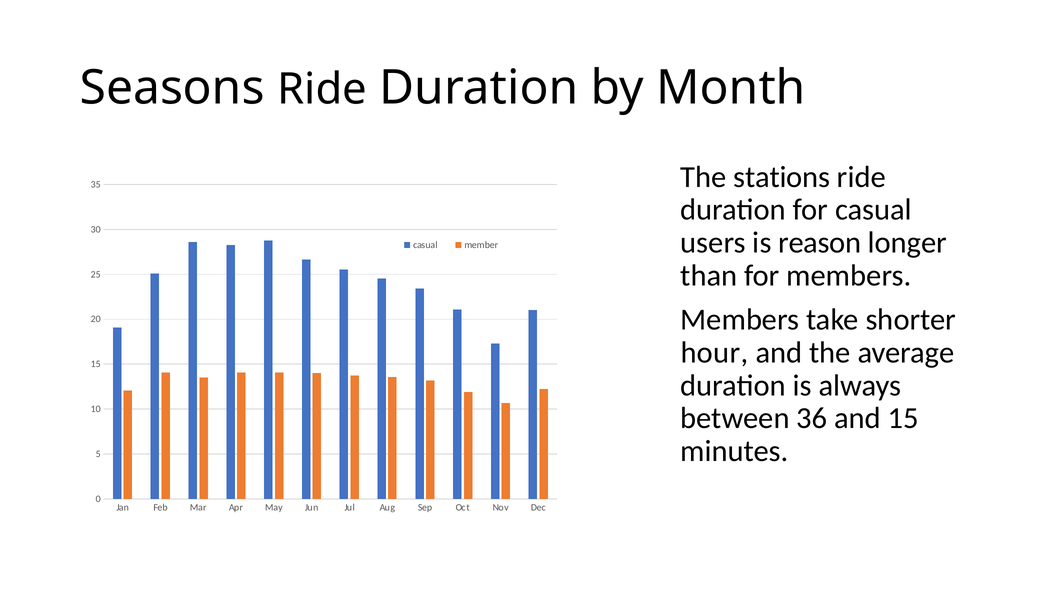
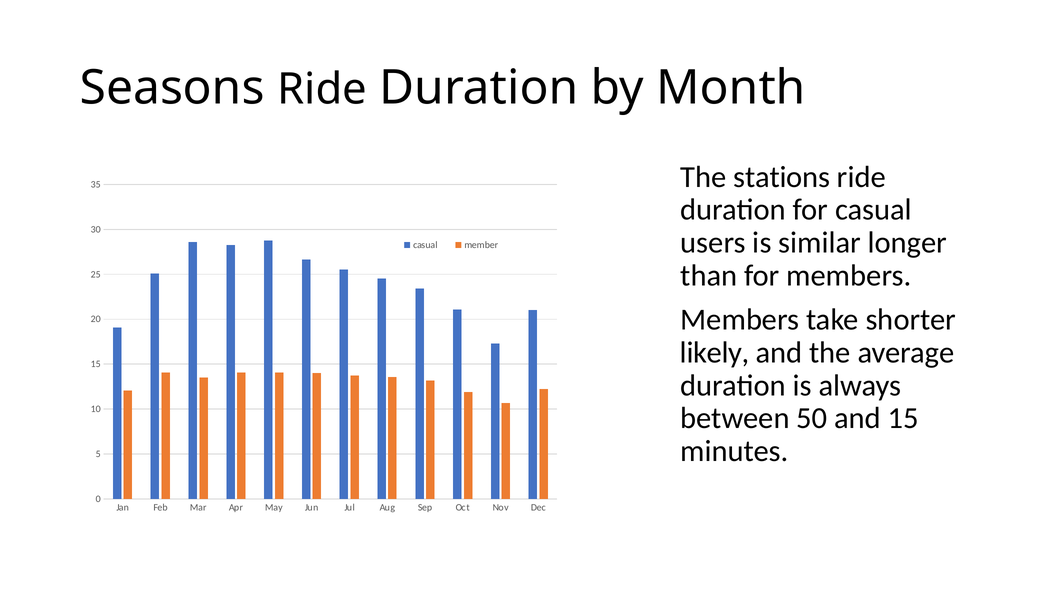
reason: reason -> similar (820, 243)
hour: hour -> likely (715, 353)
36: 36 -> 50 (812, 419)
